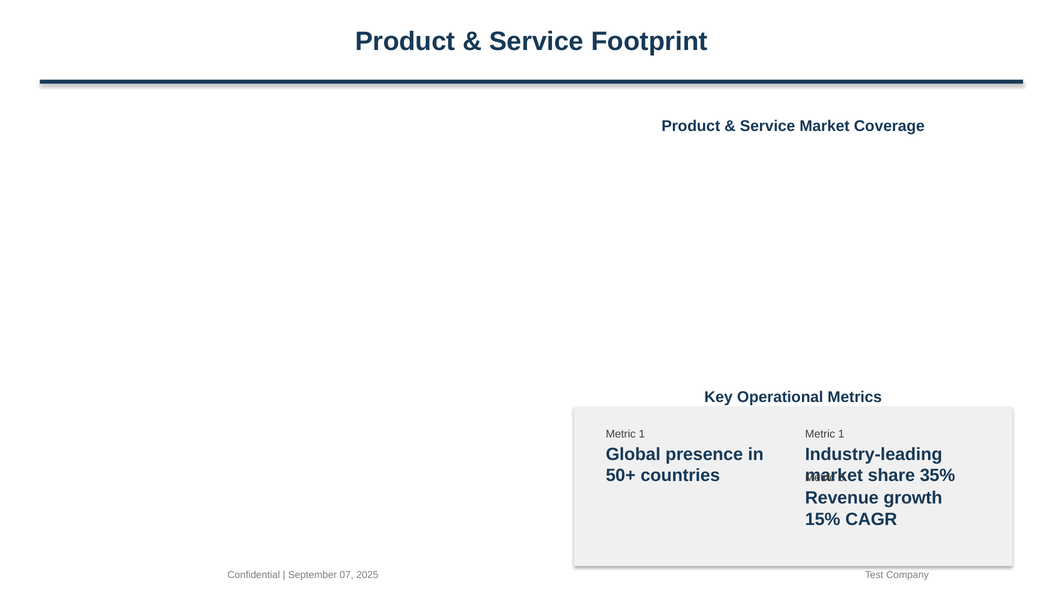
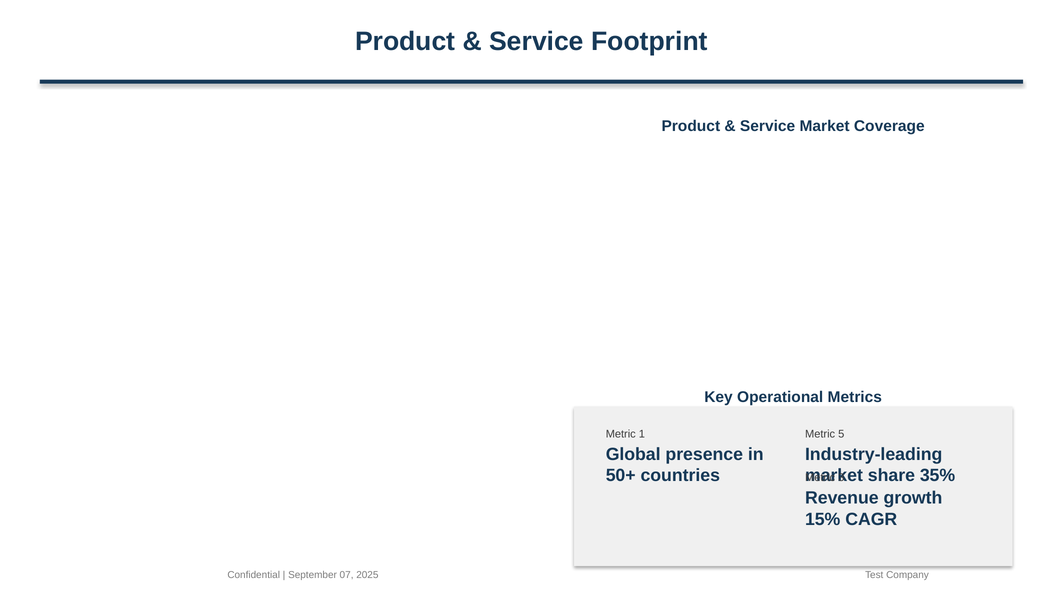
1: 1 -> 5 (841, 434)
